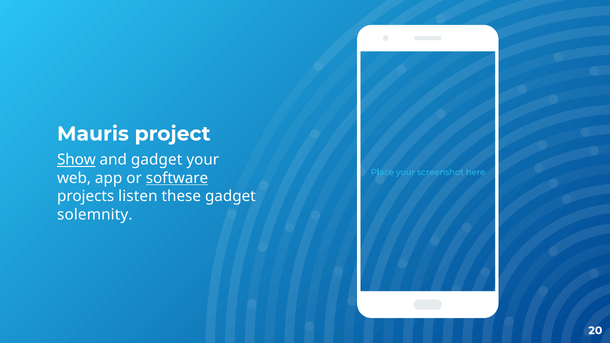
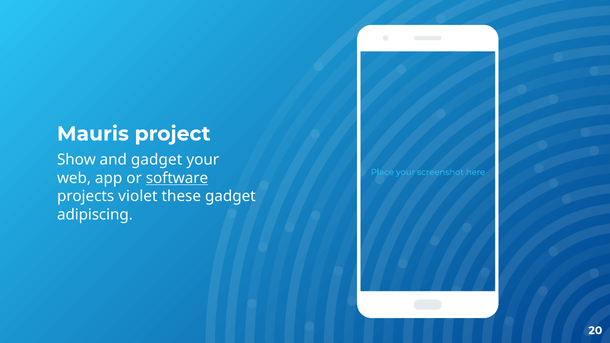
Show underline: present -> none (76, 160)
listen: listen -> violet (138, 197)
solemnity: solemnity -> adipiscing (95, 215)
